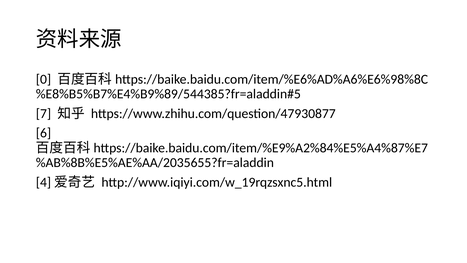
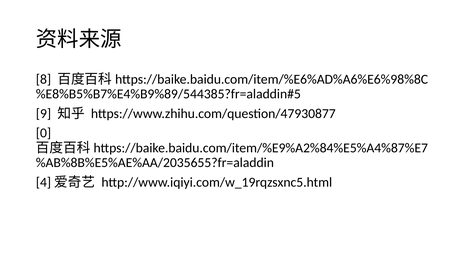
0: 0 -> 8 (43, 79)
7: 7 -> 9 (43, 113)
6: 6 -> 0 (43, 133)
